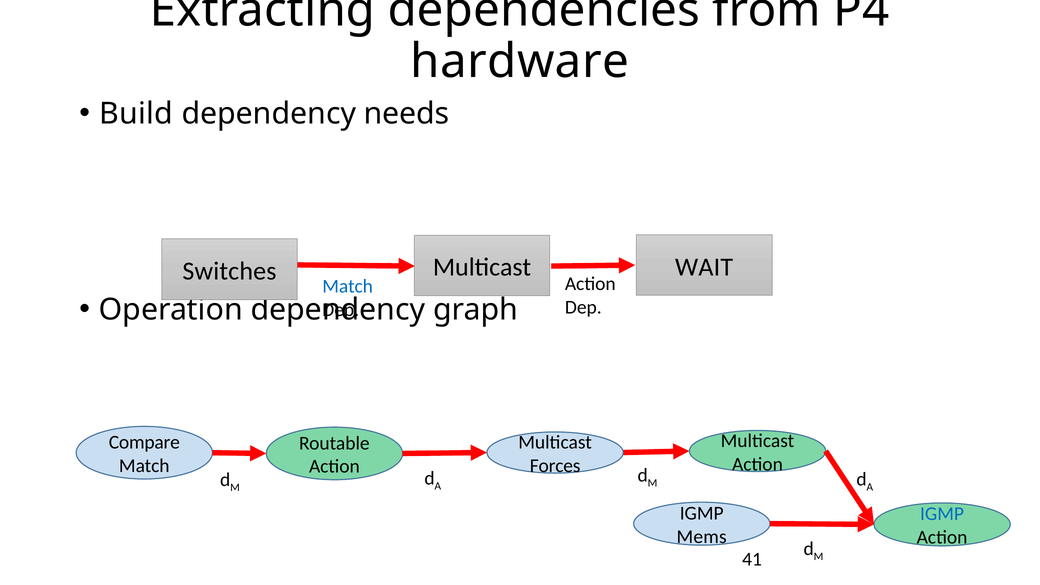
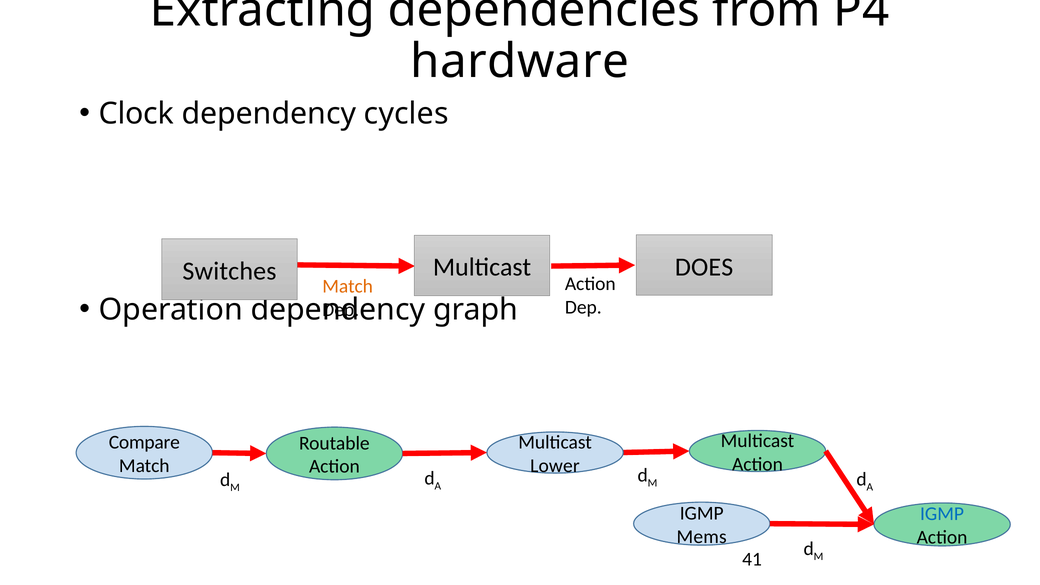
Build: Build -> Clock (136, 114)
needs: needs -> cycles (406, 114)
WAIT: WAIT -> DOES (704, 267)
Match colour: blue -> orange (348, 287)
Forces: Forces -> Lower (555, 466)
